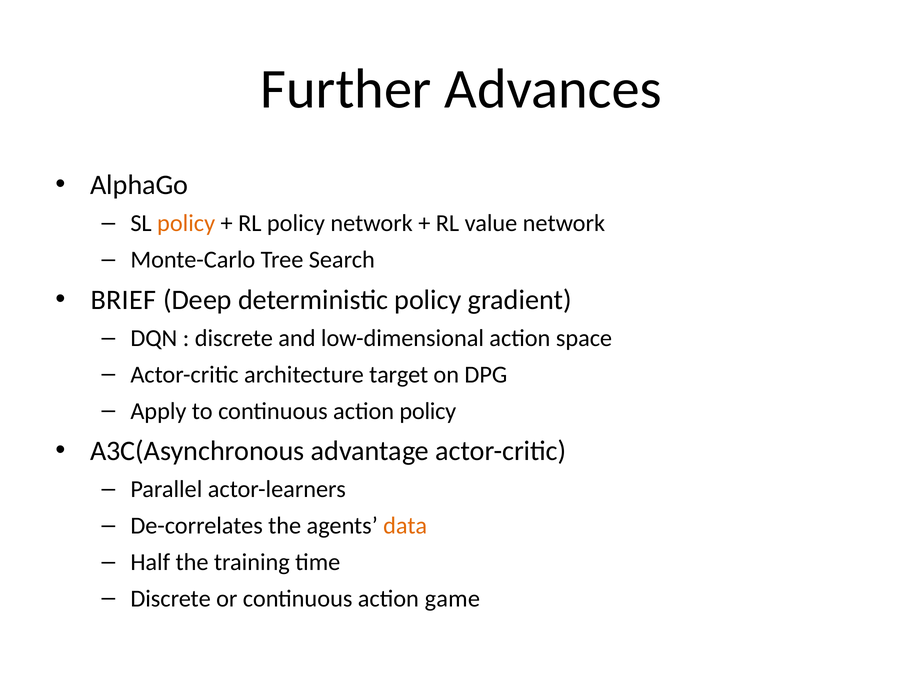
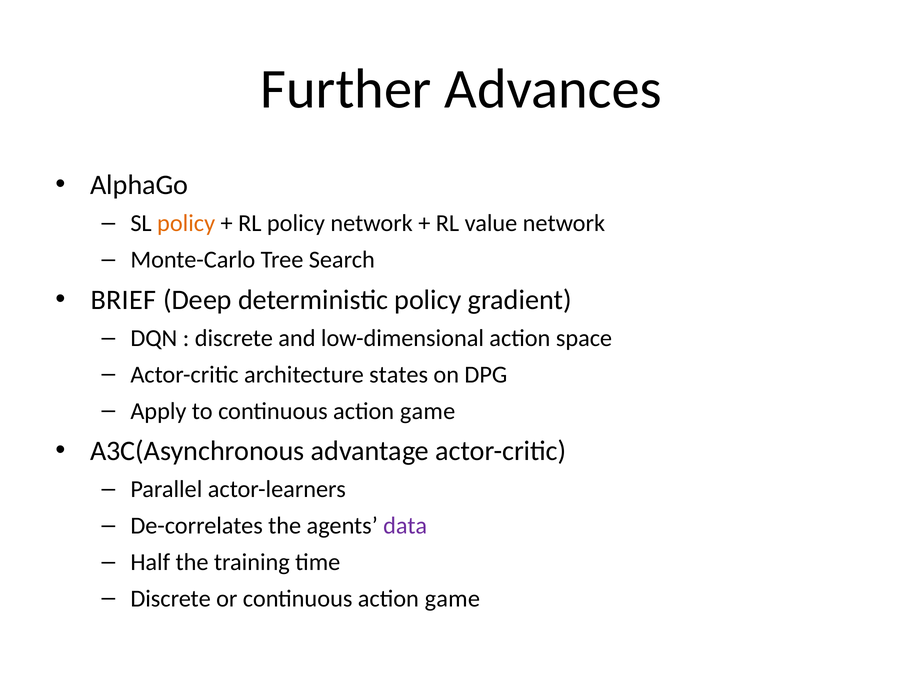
target: target -> states (399, 375)
to continuous action policy: policy -> game (428, 411)
data colour: orange -> purple (405, 526)
